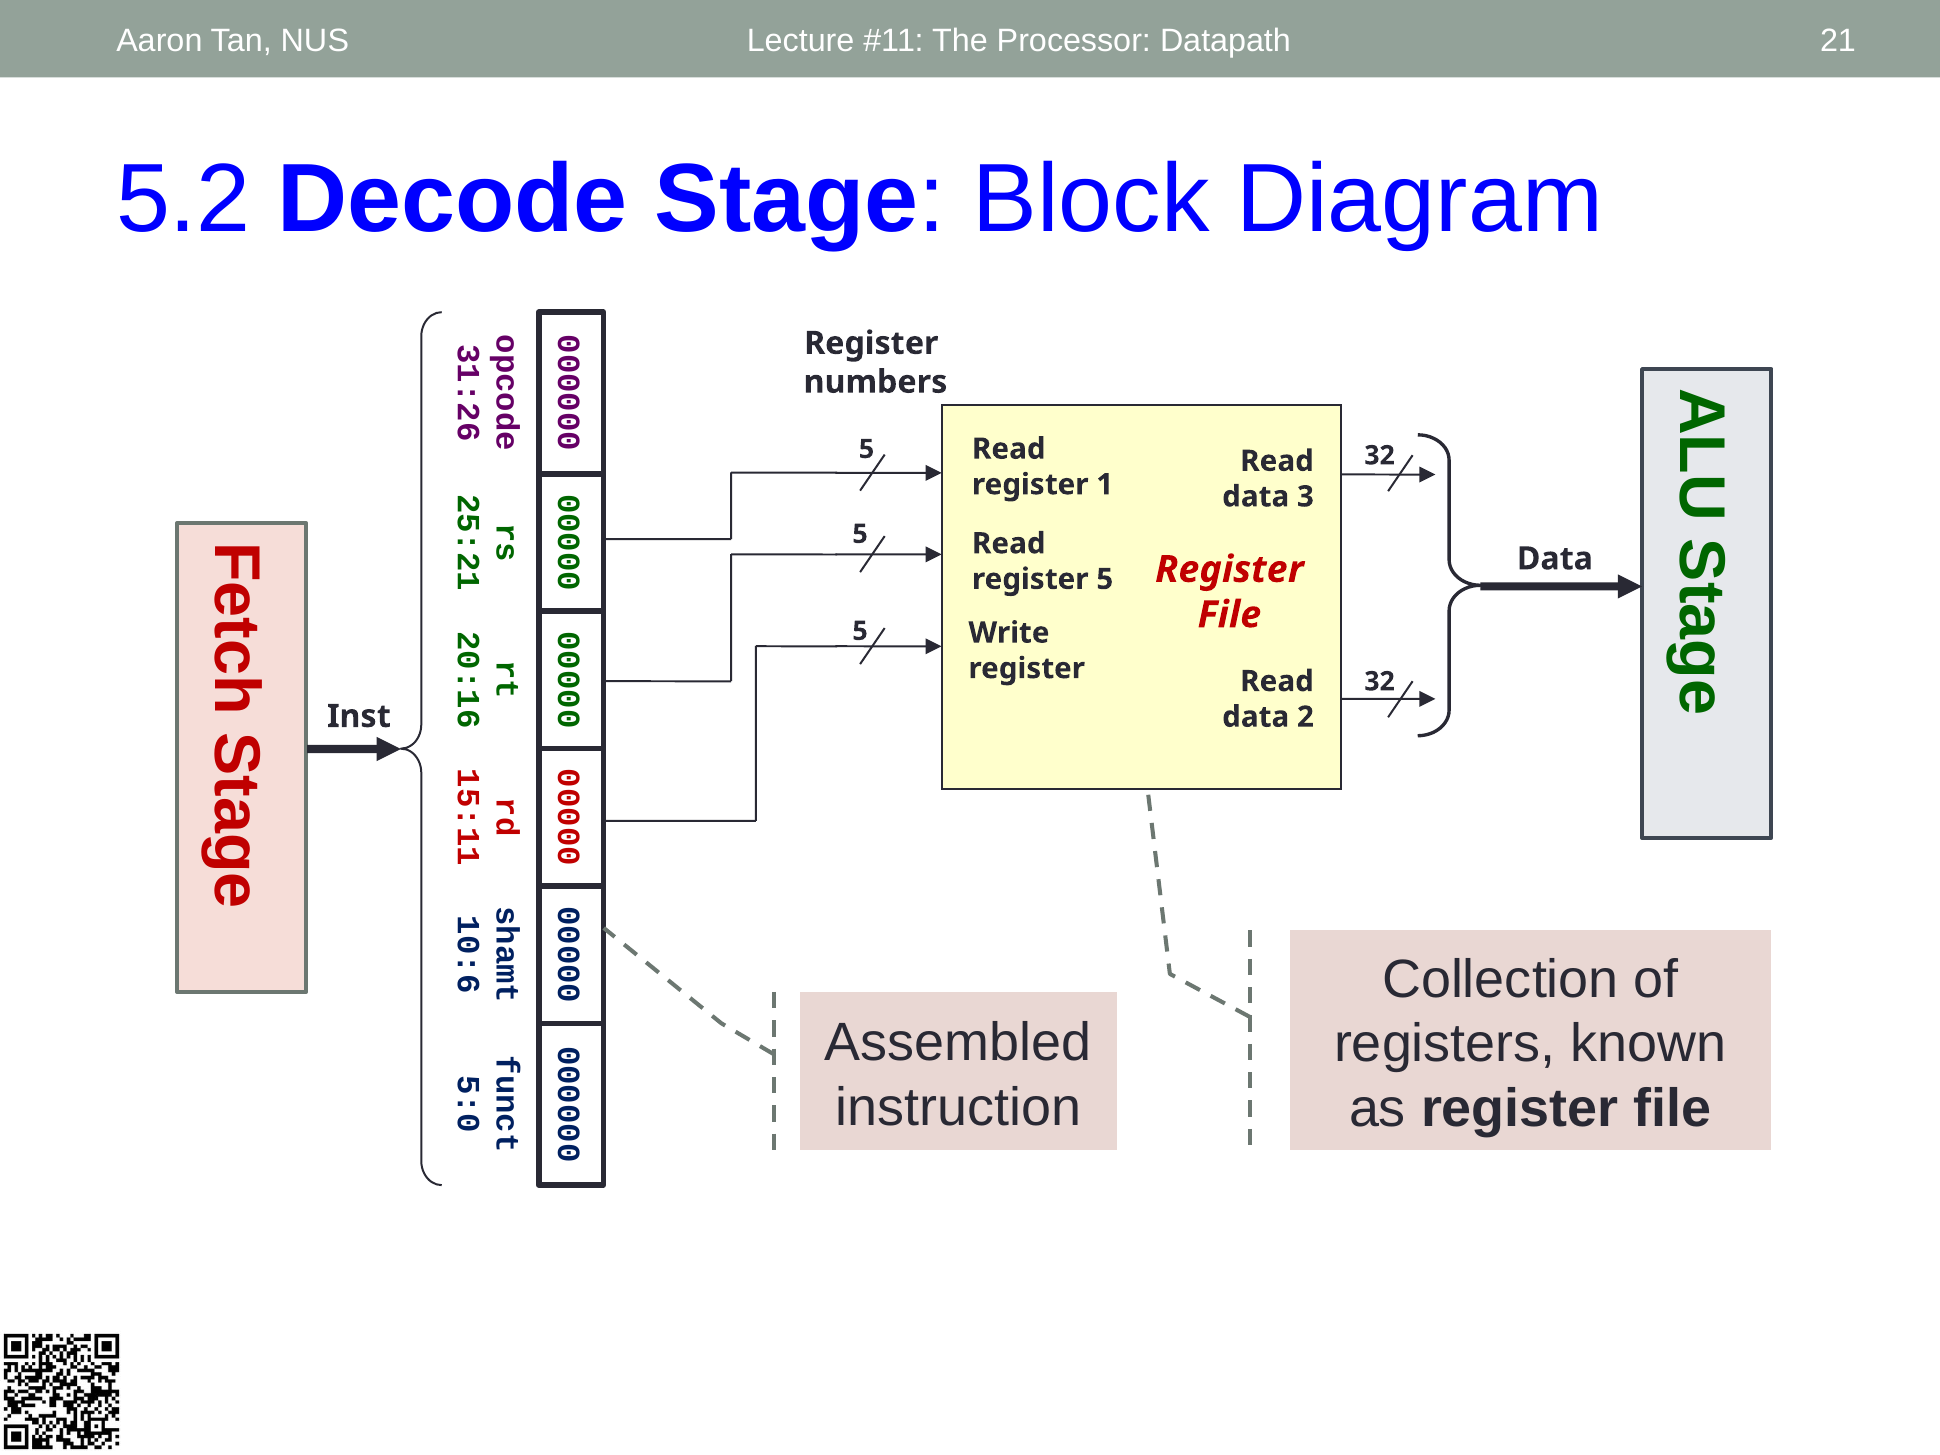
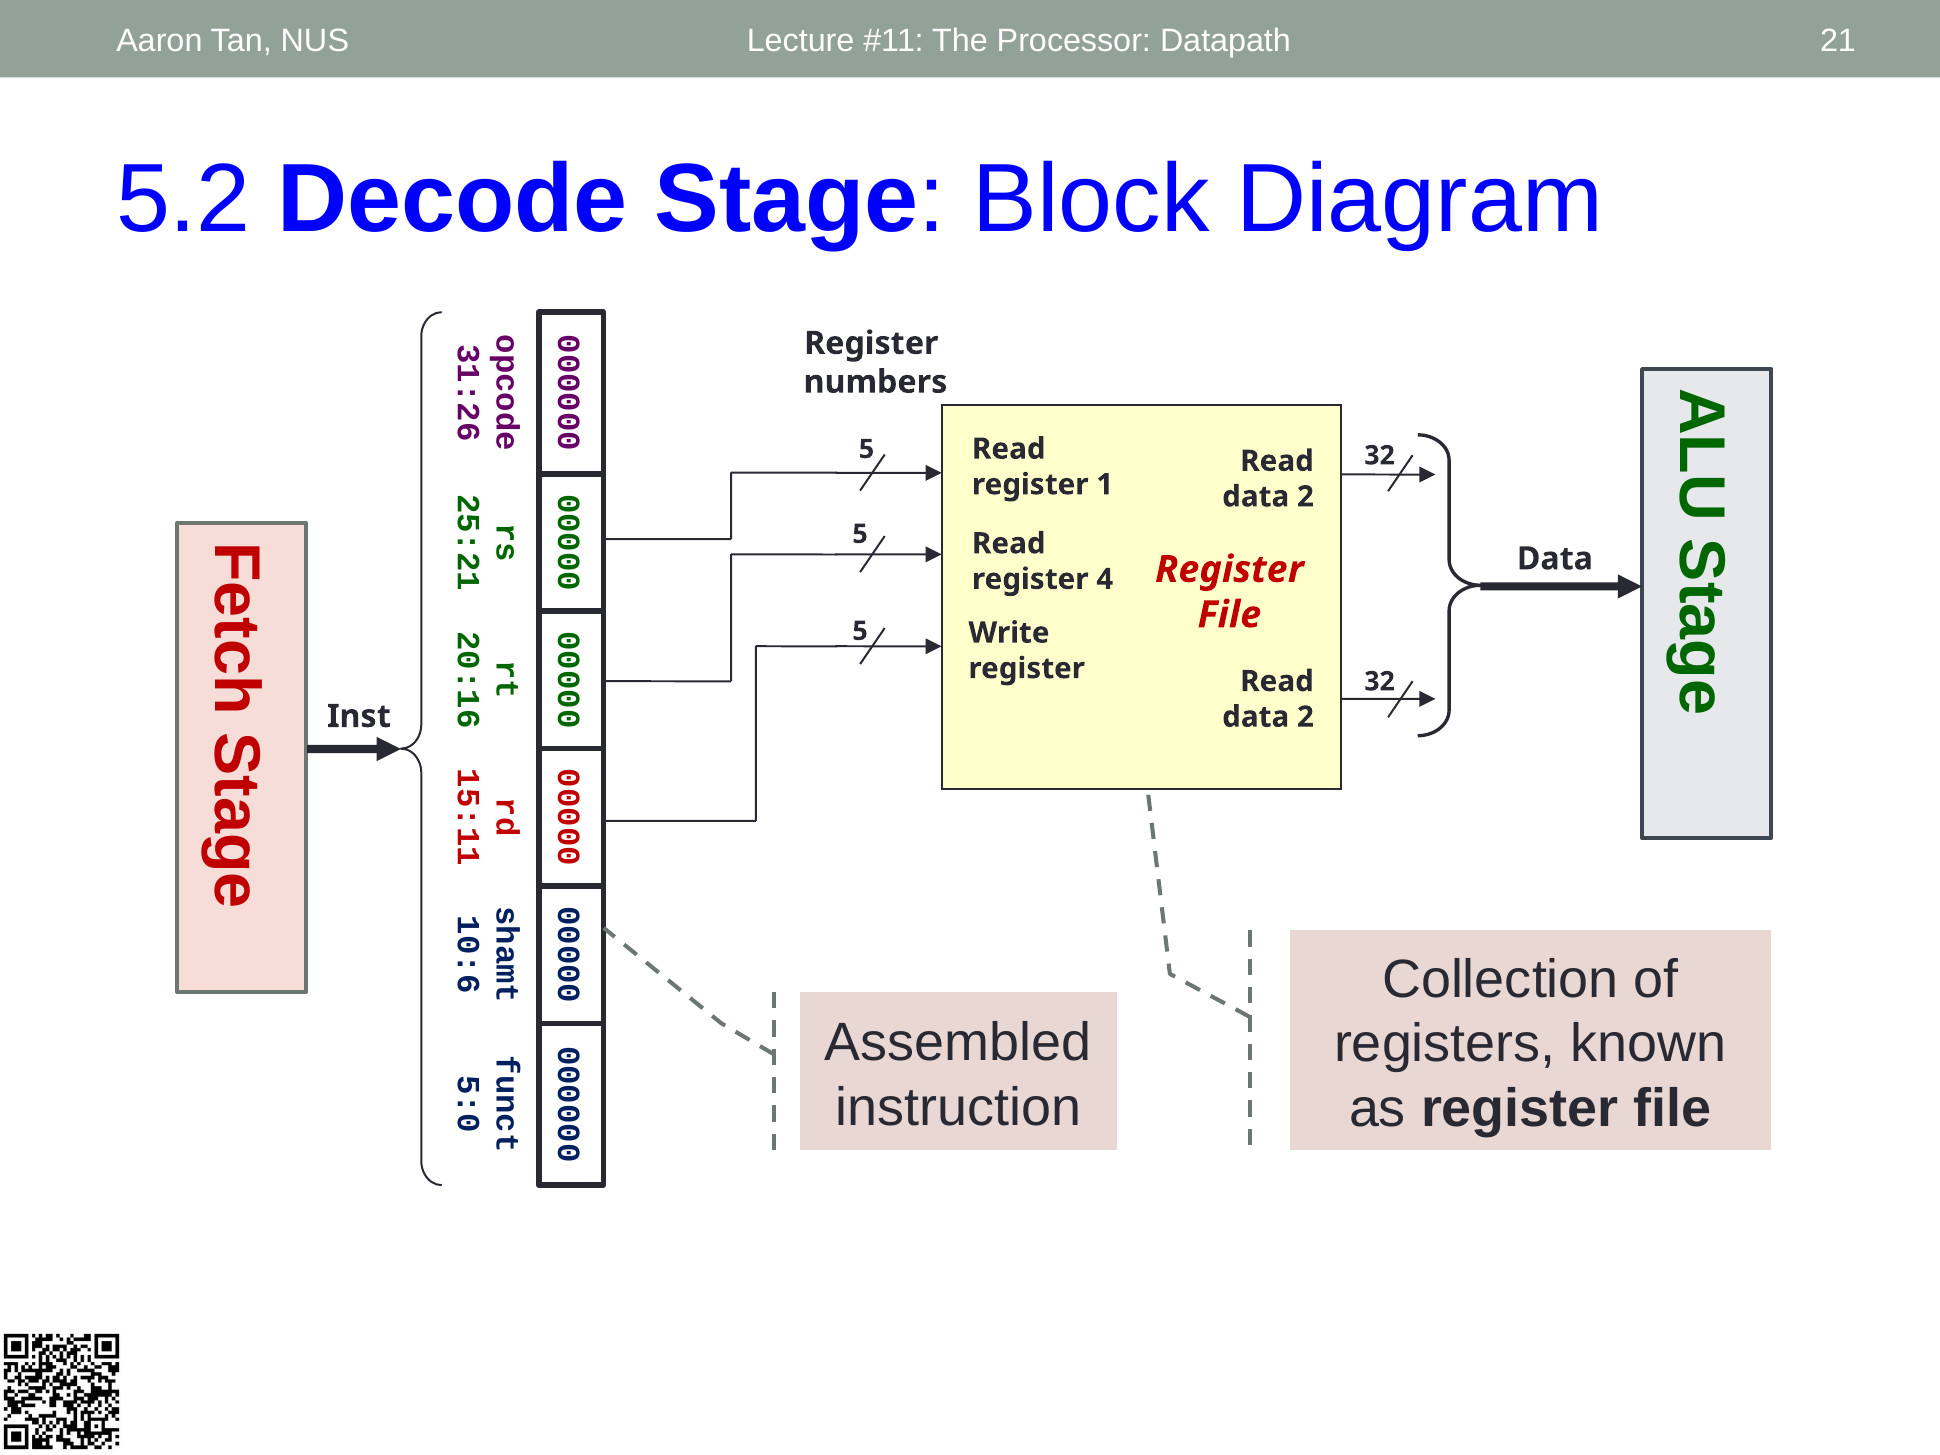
3: 3 -> 2 (1305, 497)
register 5: 5 -> 4 (1105, 579)
